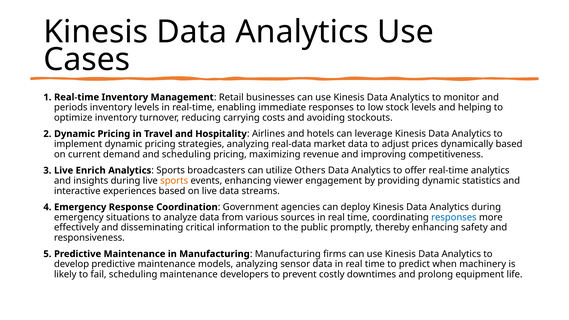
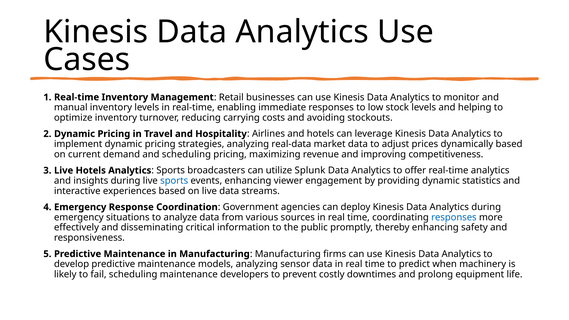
periods: periods -> manual (71, 107)
Live Enrich: Enrich -> Hotels (91, 170)
Others: Others -> Splunk (310, 170)
sports colour: orange -> blue (174, 181)
